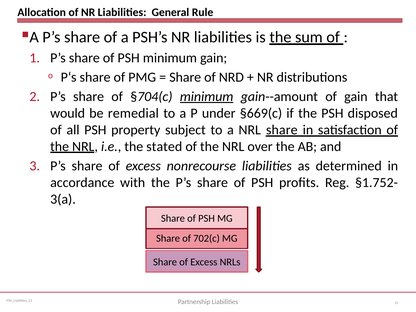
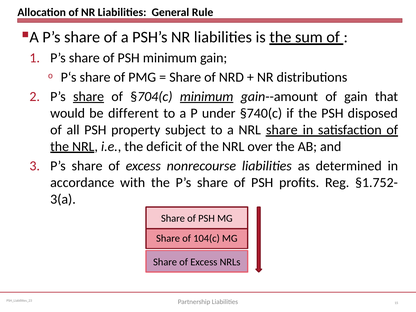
share underline: none -> present (89, 97)
remedial: remedial -> different (133, 113)
§669(c: §669(c -> §740(c (261, 113)
stated: stated -> deficit (164, 147)
702(c: 702(c -> 104(c (207, 238)
